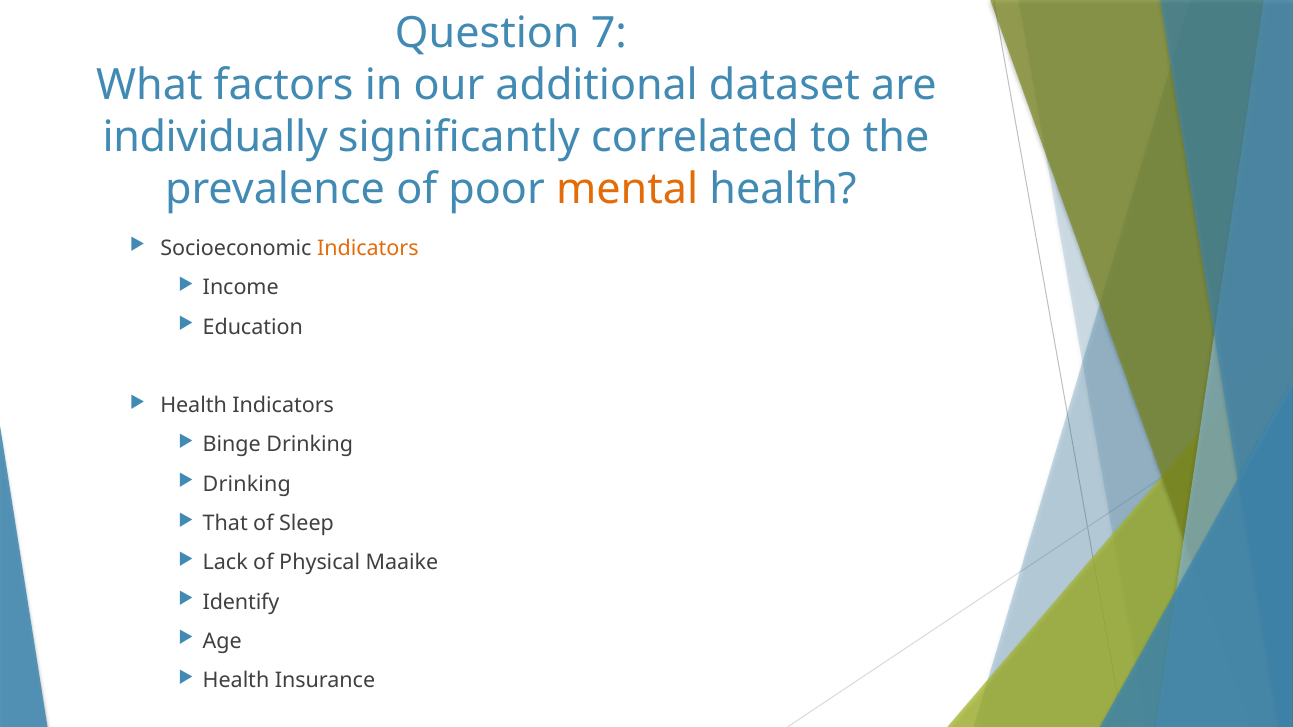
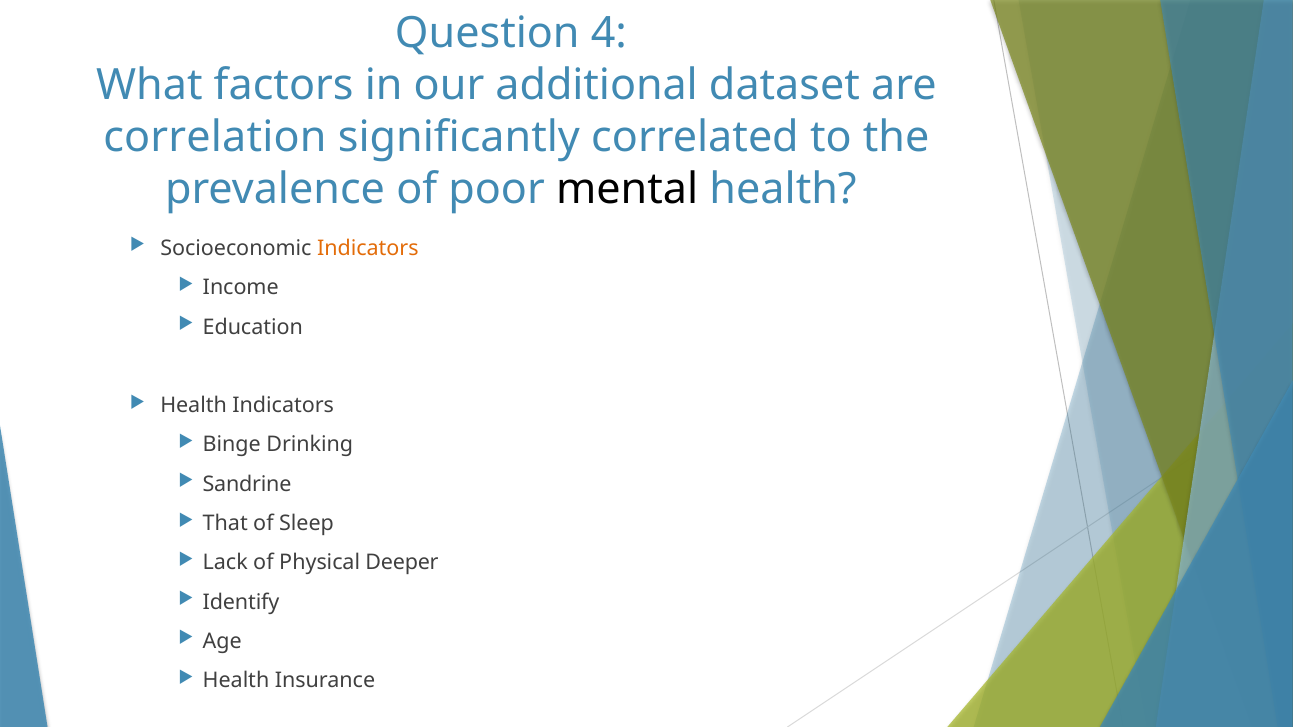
7: 7 -> 4 (609, 34)
individually: individually -> correlation (215, 137)
mental colour: orange -> black (627, 189)
Drinking: Drinking -> Sandrine (247, 484)
Maaike: Maaike -> Deeper (402, 563)
